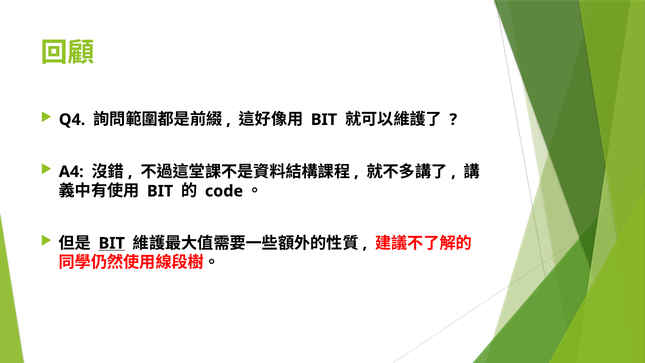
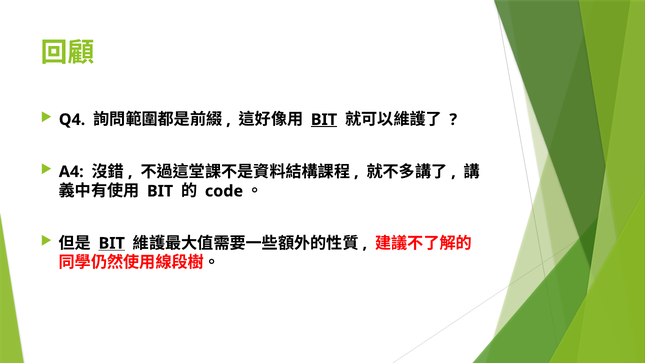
BIT underline: none -> present (324, 120)
